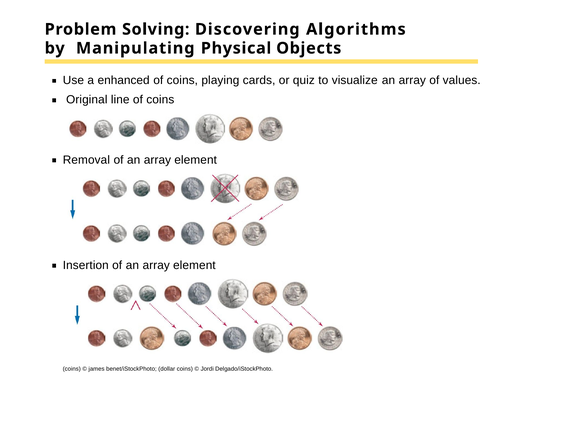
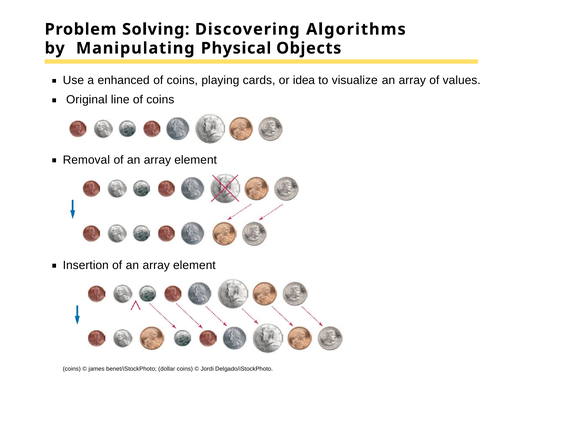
quiz: quiz -> idea (304, 80)
